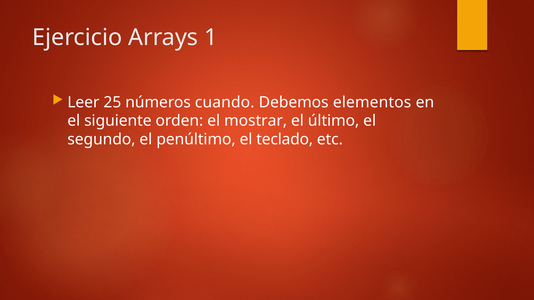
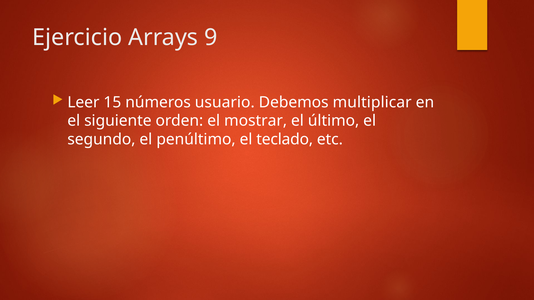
1: 1 -> 9 (211, 37)
25: 25 -> 15 (112, 102)
cuando: cuando -> usuario (225, 102)
elementos: elementos -> multiplicar (372, 102)
